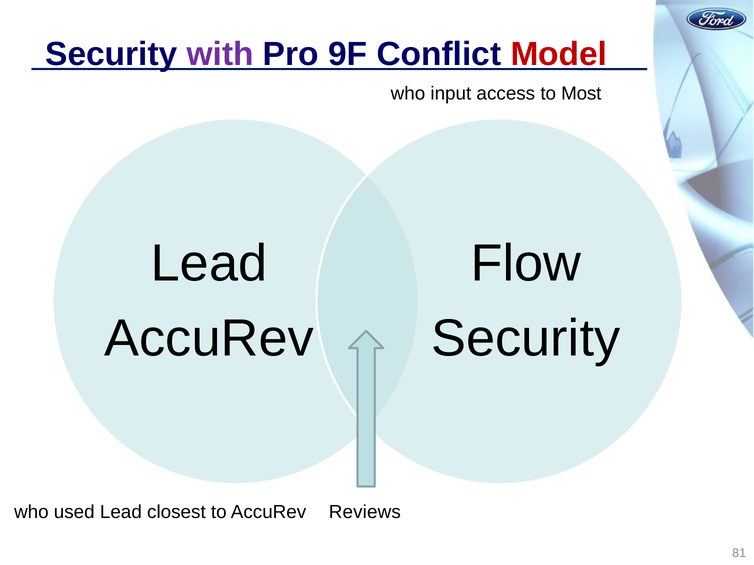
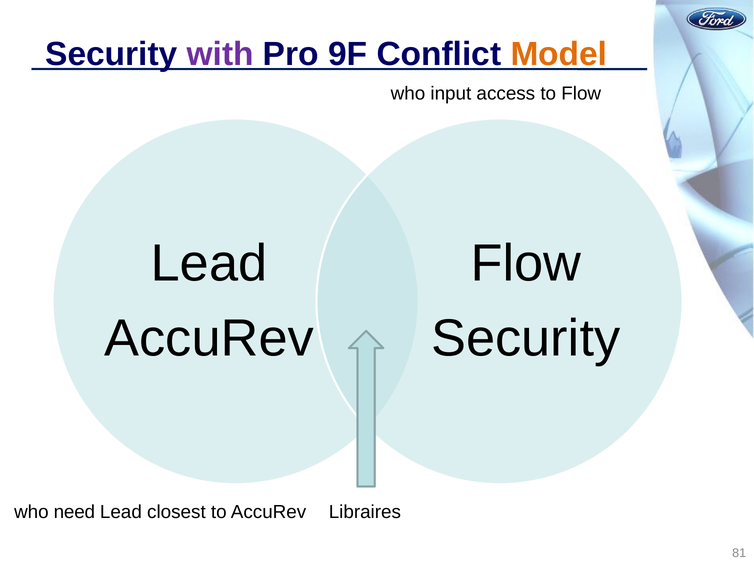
Model colour: red -> orange (559, 54)
to Most: Most -> Flow (581, 94)
used: used -> need (74, 513)
Reviews: Reviews -> Libraires (365, 513)
